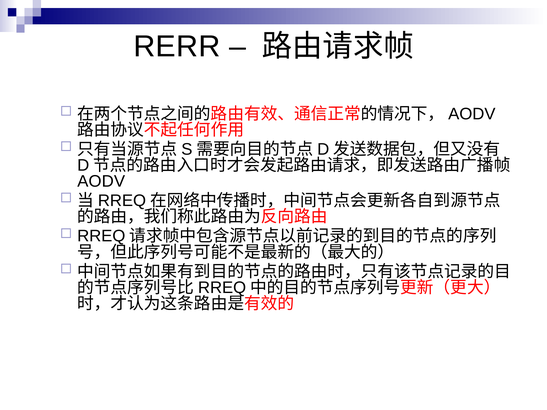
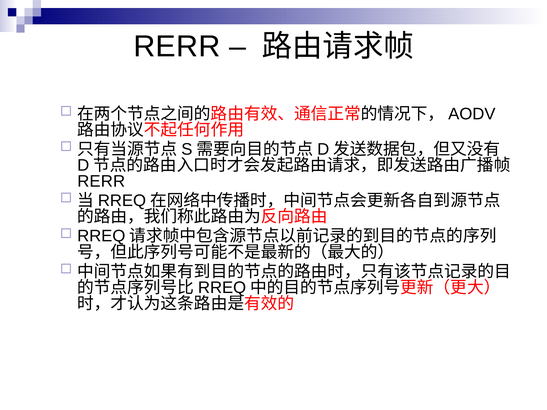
AODV: AODV -> RERR (101, 181)
